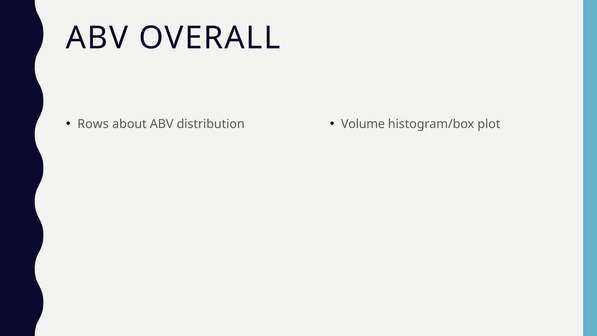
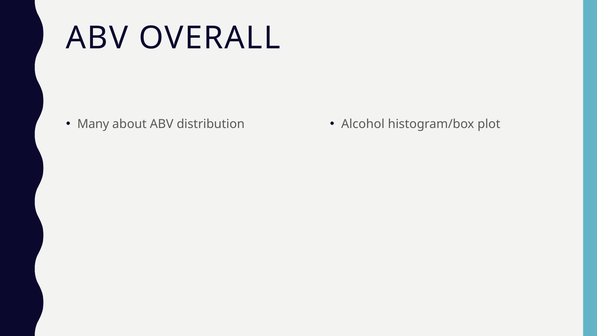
Rows: Rows -> Many (93, 124)
Volume: Volume -> Alcohol (363, 124)
